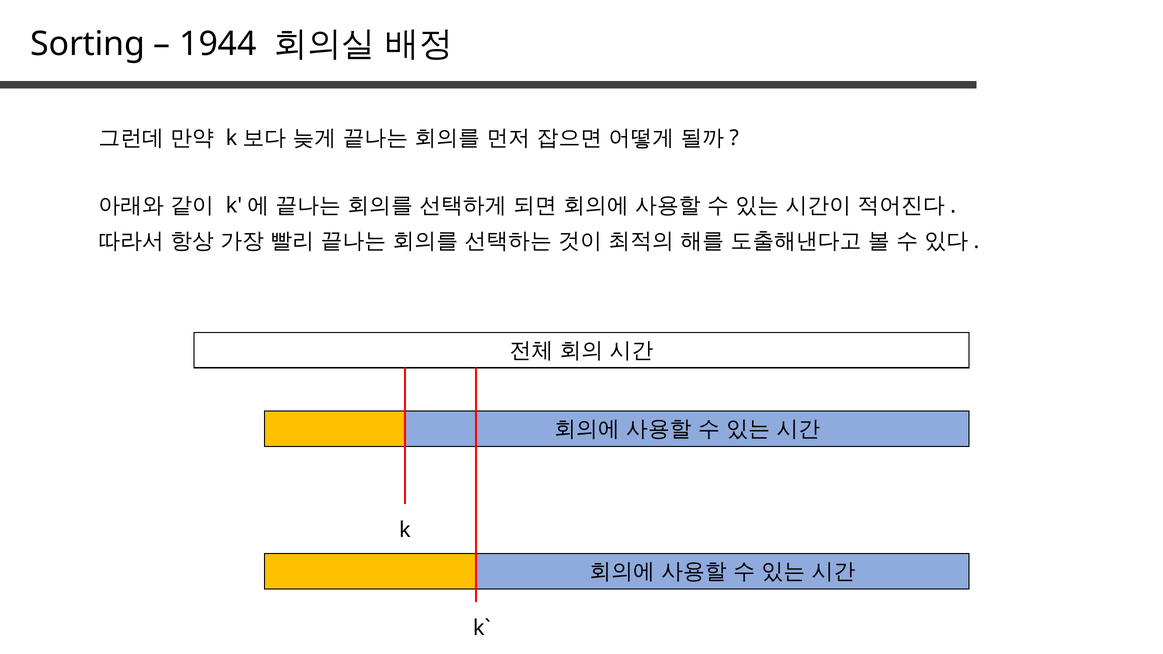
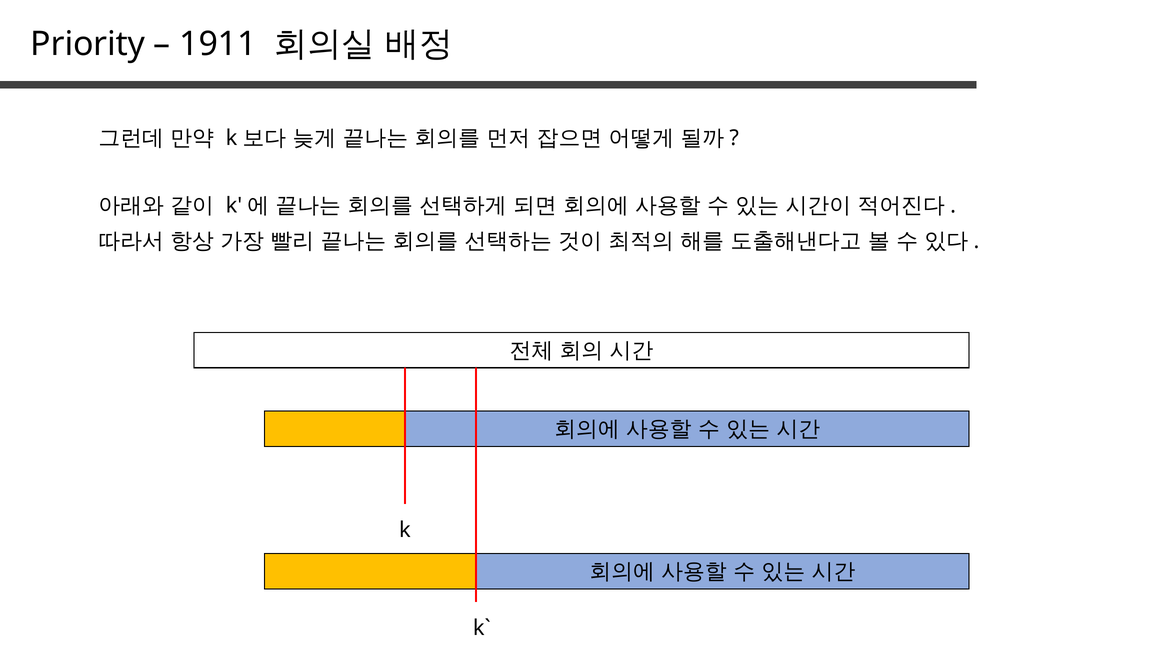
Sorting: Sorting -> Priority (88, 44)
1944: 1944 -> 1911 (218, 44)
